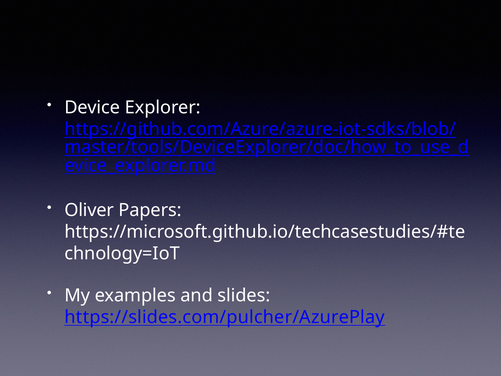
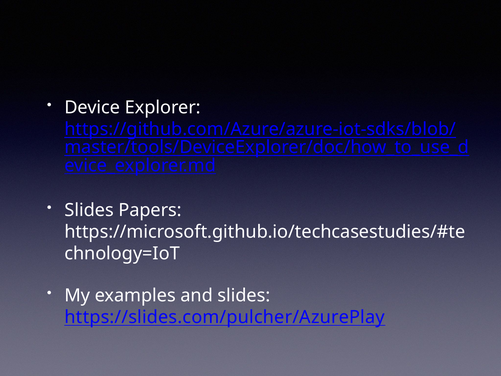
Oliver: Oliver -> Slides (89, 210)
